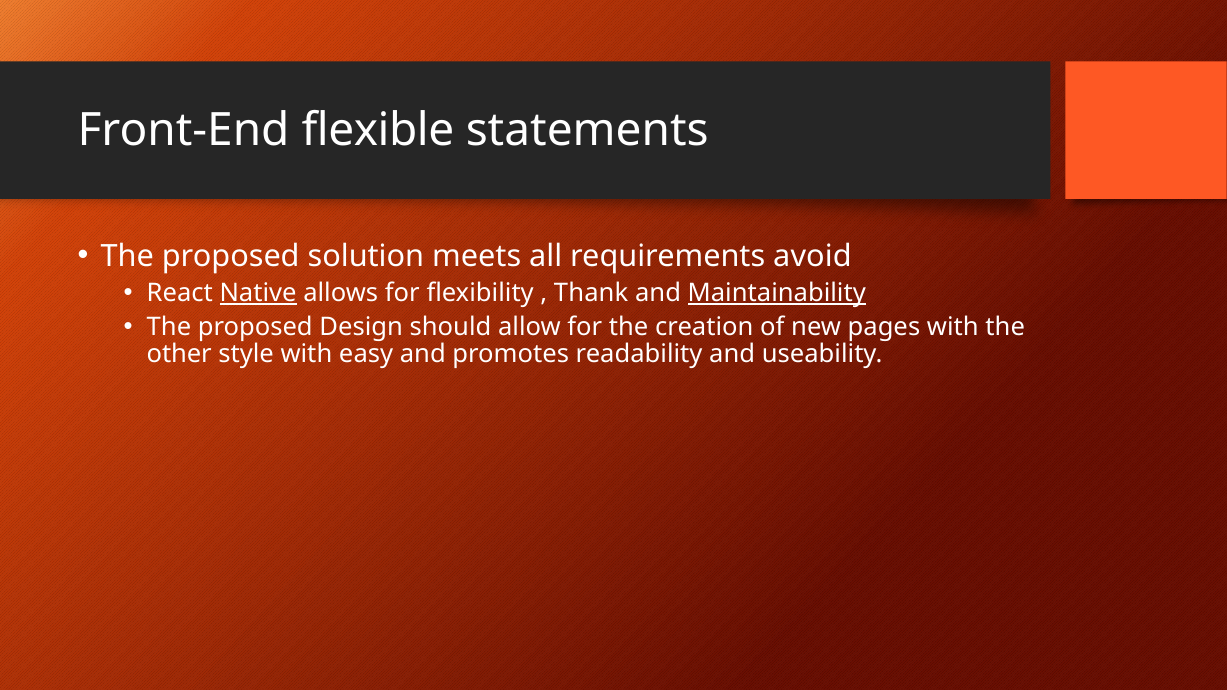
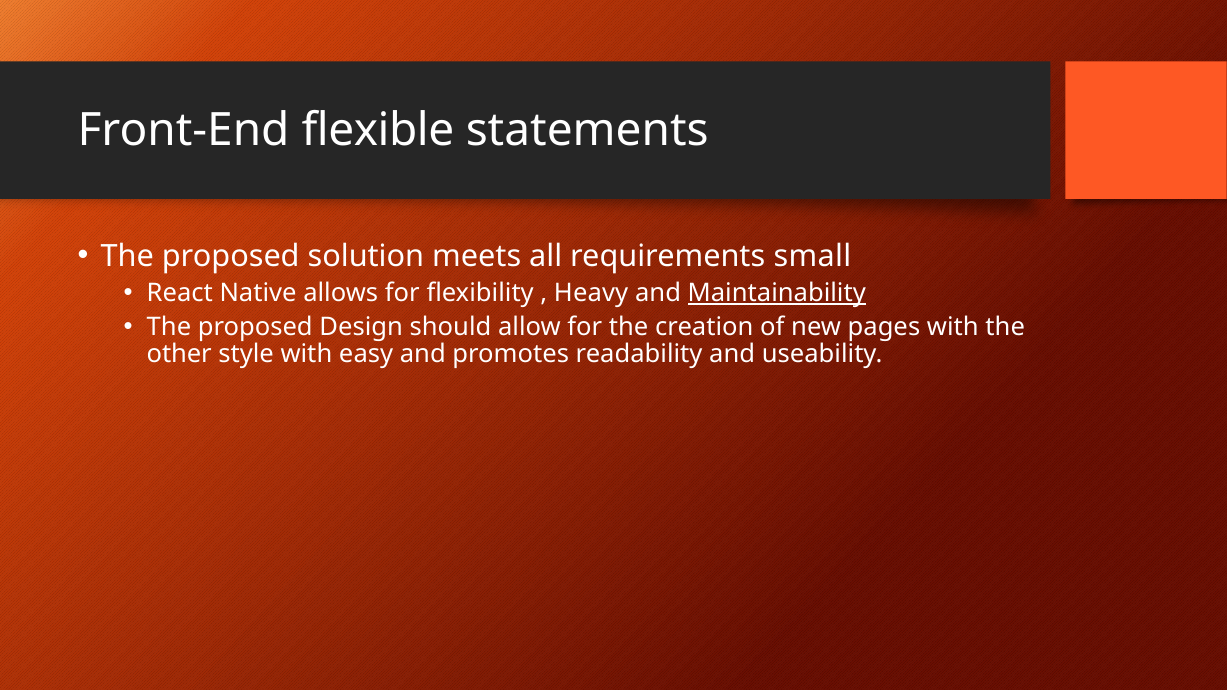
avoid: avoid -> small (812, 256)
Native underline: present -> none (258, 293)
Thank: Thank -> Heavy (591, 293)
